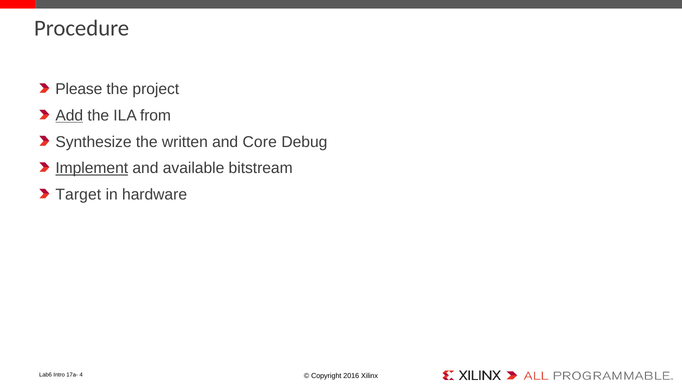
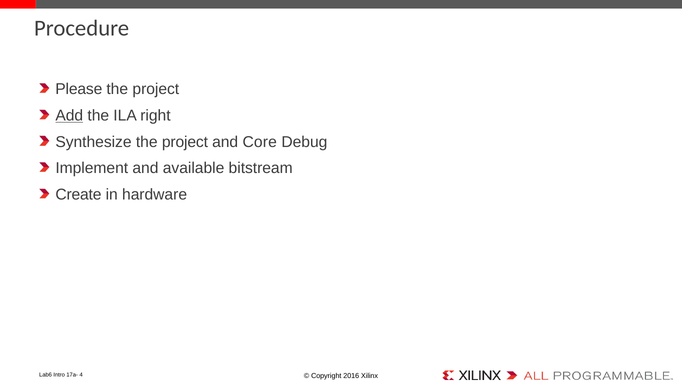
from: from -> right (155, 115)
Synthesize the written: written -> project (185, 142)
Implement underline: present -> none (92, 168)
Target: Target -> Create (78, 194)
